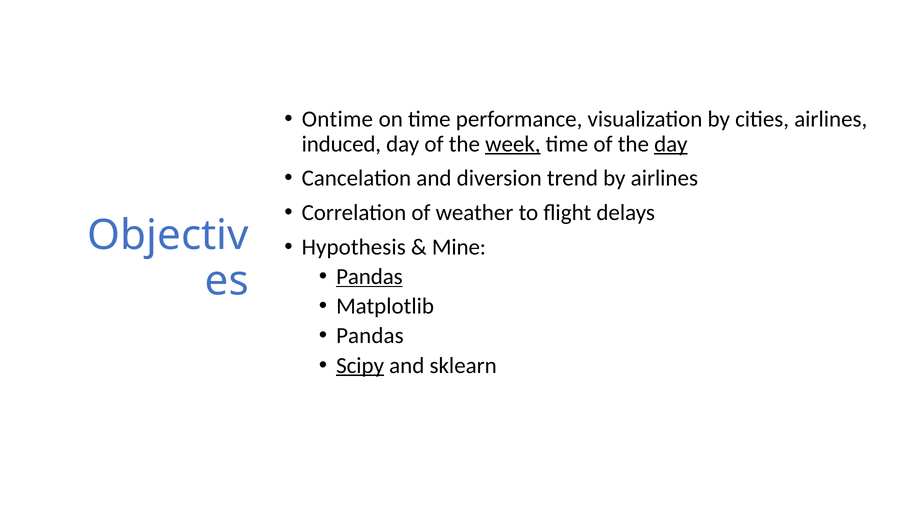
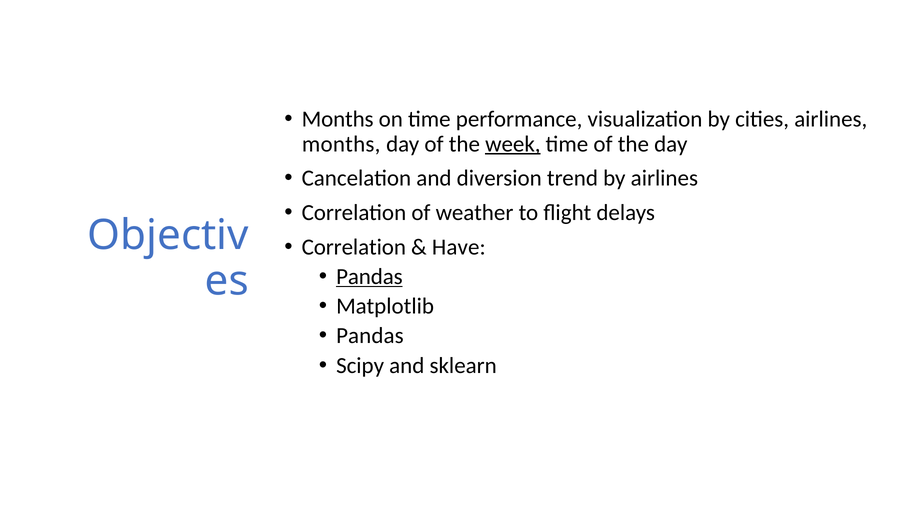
Ontime: Ontime -> Months (338, 119)
induced: induced -> months (341, 144)
day underline: present -> none (671, 144)
Hypothesis: Hypothesis -> Correlation (354, 247)
Mine: Mine -> Have (459, 247)
Scipy underline: present -> none (360, 366)
